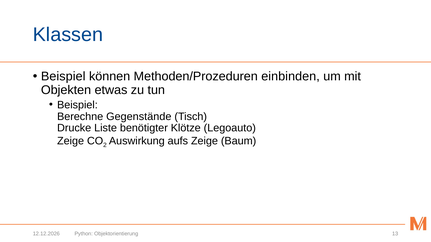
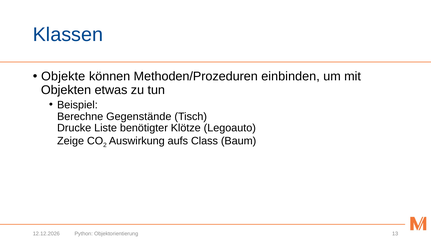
Beispiel: Beispiel -> Objekte (63, 77)
aufs Zeige: Zeige -> Class (204, 141)
